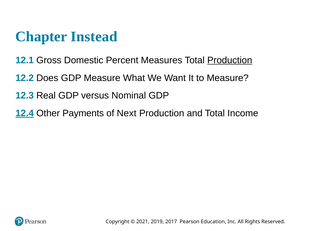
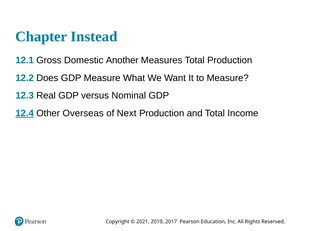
Percent: Percent -> Another (122, 60)
Production underline: present -> none (230, 60)
Payments: Payments -> Overseas (83, 114)
